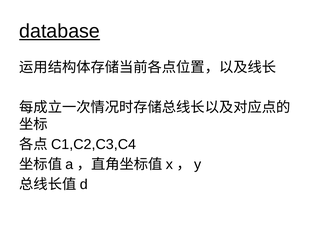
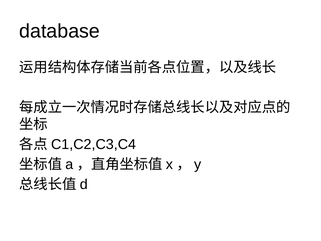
database underline: present -> none (60, 31)
